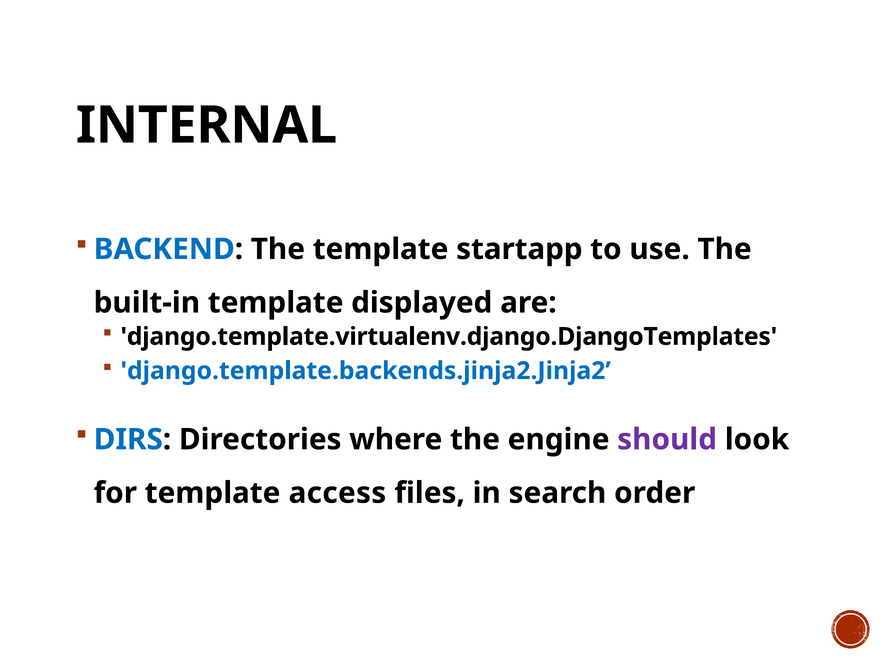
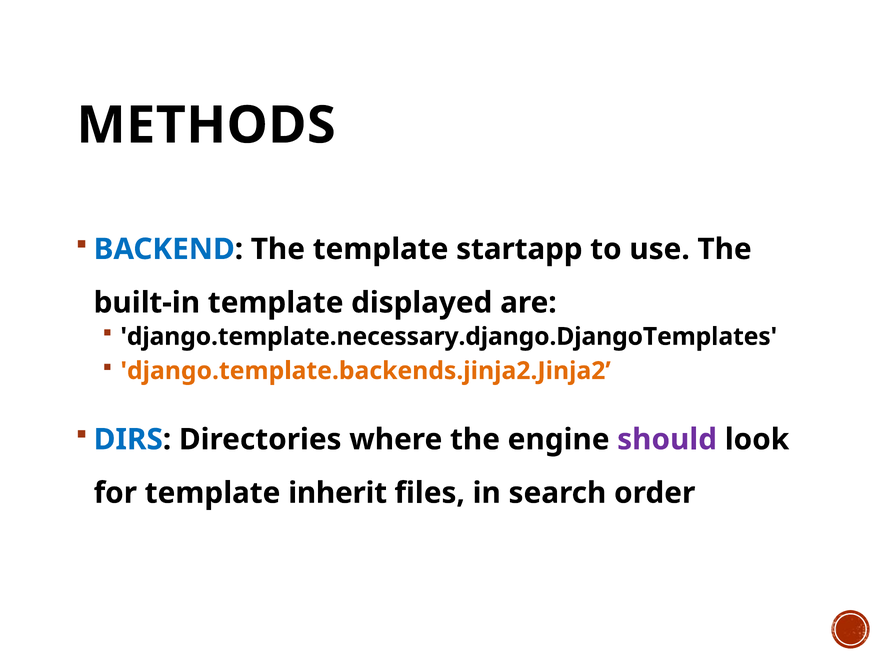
INTERNAL: INTERNAL -> METHODS (206, 125)
django.template.virtualenv.django.DjangoTemplates: django.template.virtualenv.django.DjangoTemplates -> django.template.necessary.django.DjangoTemplates (449, 337)
django.template.backends.jinja2.Jinja2 colour: blue -> orange (366, 371)
access: access -> inherit (338, 493)
